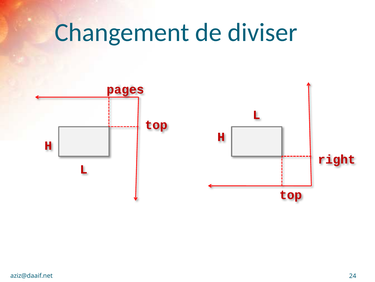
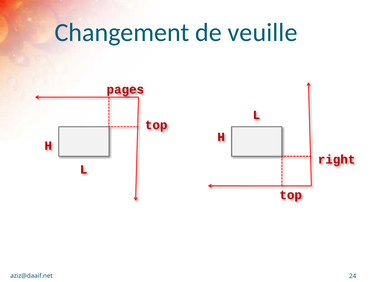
diviser: diviser -> veuille (263, 32)
